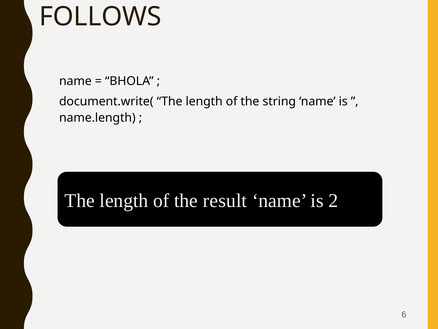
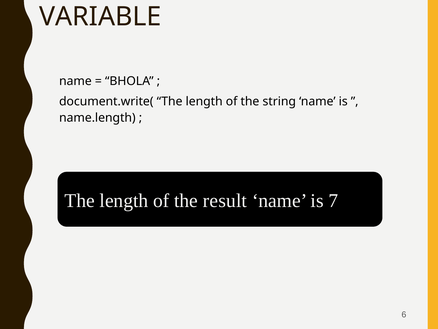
FOLLOWS: FOLLOWS -> VARIABLE (100, 17)
2: 2 -> 7 (333, 200)
